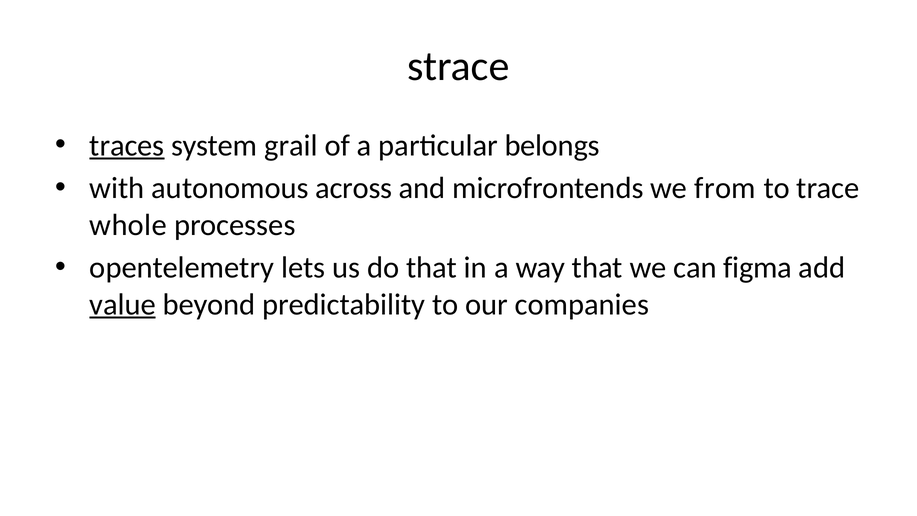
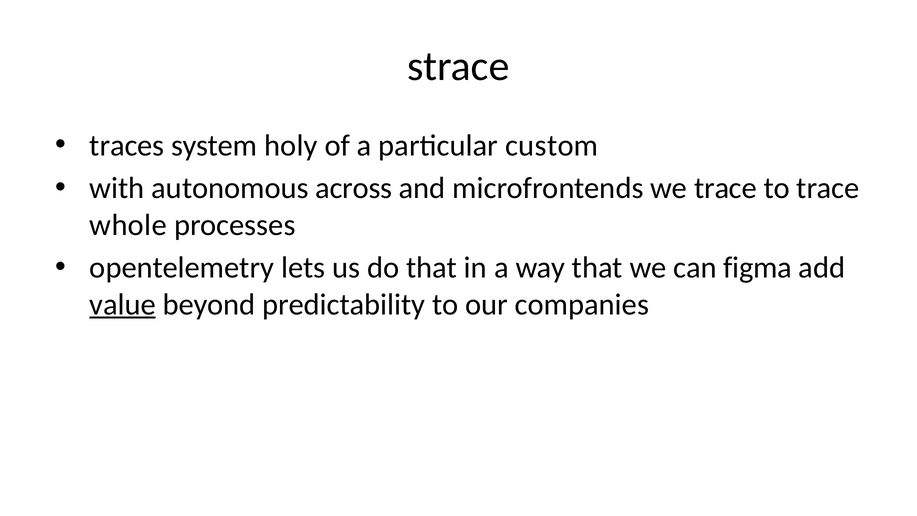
traces underline: present -> none (127, 145)
grail: grail -> holy (291, 145)
belongs: belongs -> custom (552, 145)
we from: from -> trace (725, 188)
